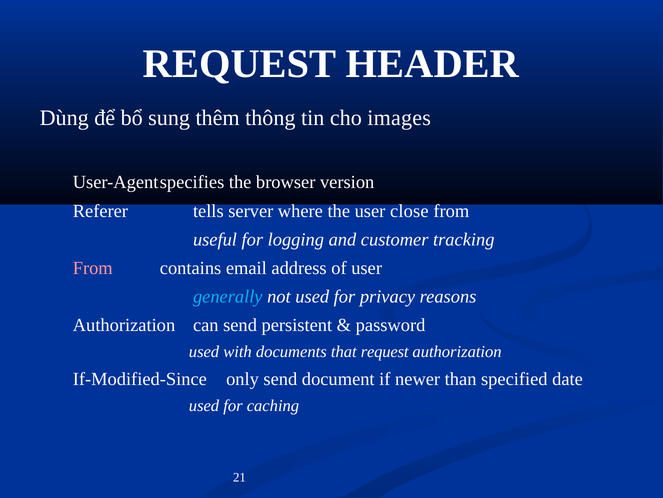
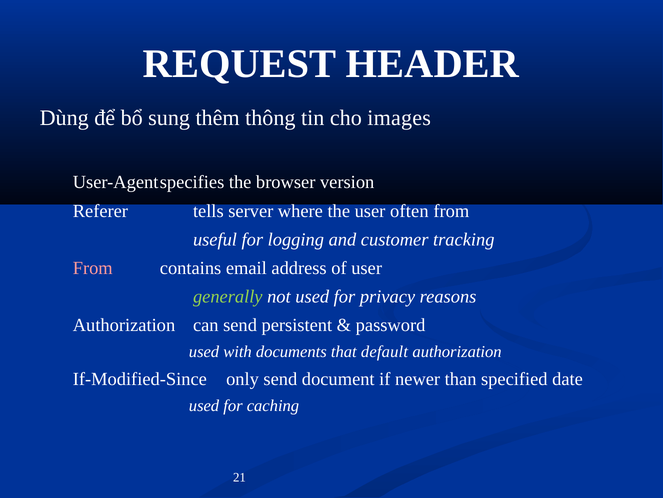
close: close -> often (409, 211)
generally colour: light blue -> light green (228, 296)
that request: request -> default (384, 351)
